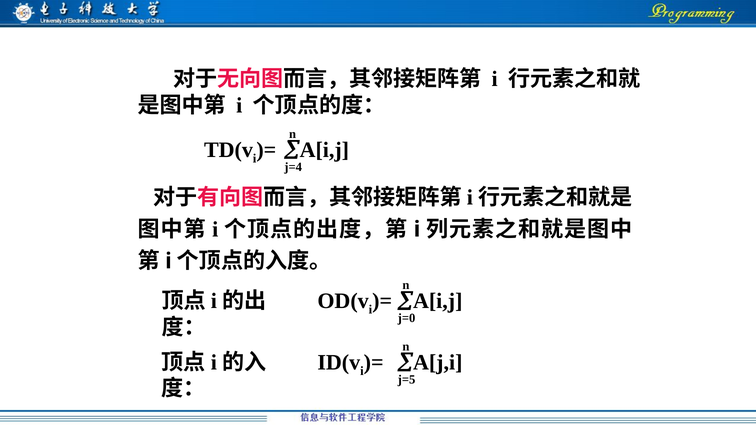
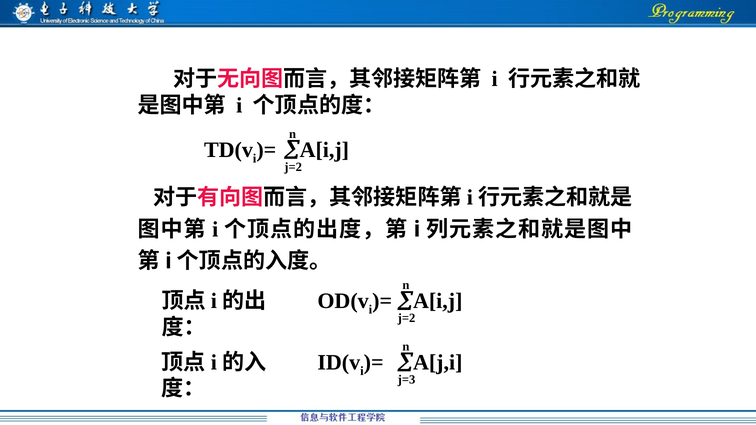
j=4: j=4 -> j=2 (293, 167)
j=0: j=0 -> j=2 (407, 318)
j=5: j=5 -> j=3 (407, 380)
